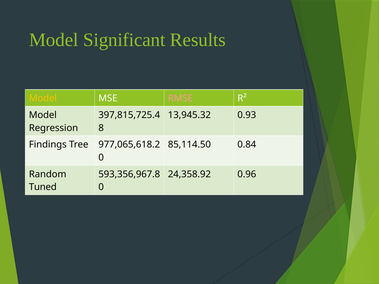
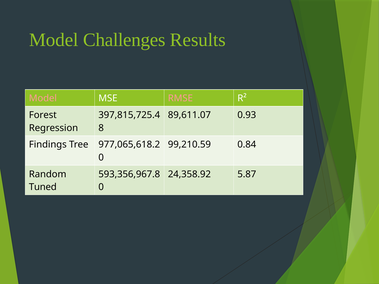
Significant: Significant -> Challenges (124, 40)
Model colour: yellow -> pink (43, 98)
Model: Model -> Forest (43, 115)
13,945.32: 13,945.32 -> 89,611.07 (189, 115)
85,114.50: 85,114.50 -> 99,210.59 (189, 145)
0.96: 0.96 -> 5.87 (247, 174)
